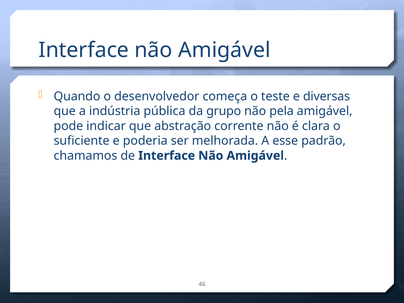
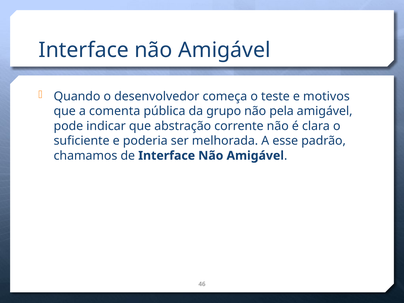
diversas: diversas -> motivos (326, 96)
indústria: indústria -> comenta (115, 111)
